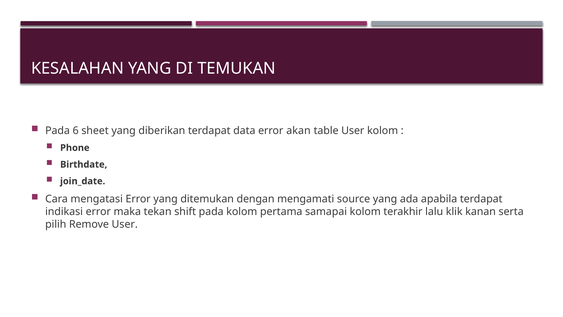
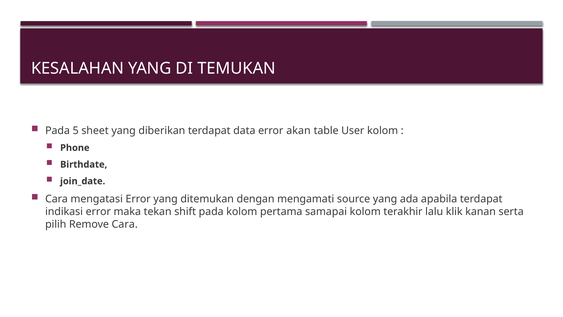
6: 6 -> 5 (76, 130)
Remove User: User -> Cara (125, 224)
